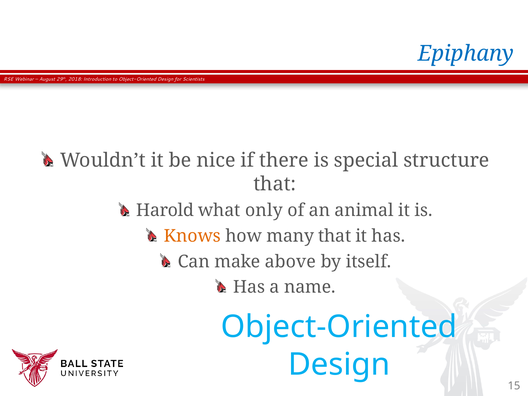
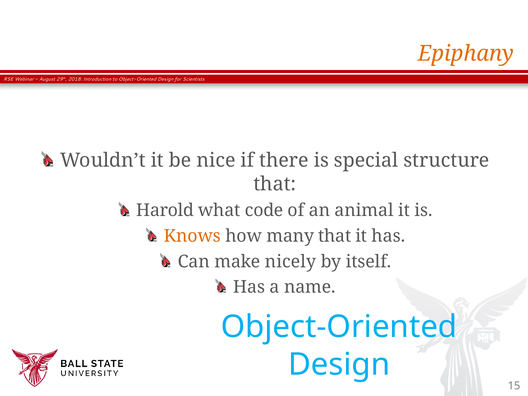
Epiphany colour: blue -> orange (466, 54)
only: only -> code (264, 211)
above: above -> nicely (290, 262)
